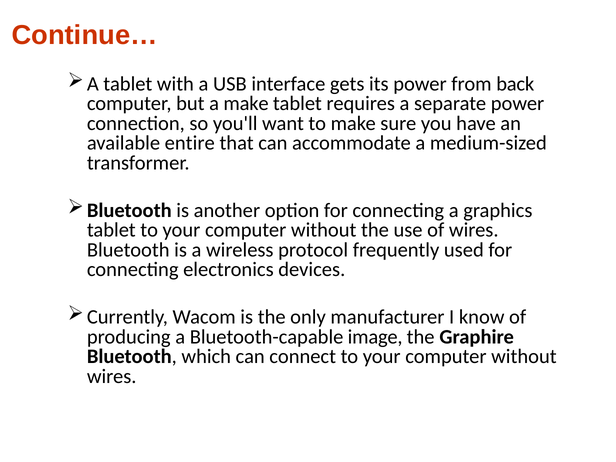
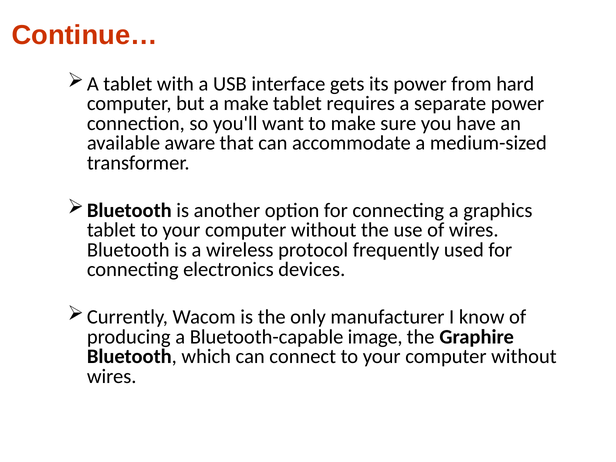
back: back -> hard (515, 84)
entire: entire -> aware (190, 143)
